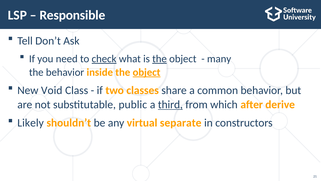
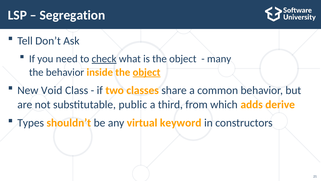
Responsible: Responsible -> Segregation (72, 15)
the underline: present -> none (160, 59)
third underline: present -> none (170, 104)
after: after -> adds (252, 104)
Likely: Likely -> Types (31, 123)
separate: separate -> keyword (181, 123)
